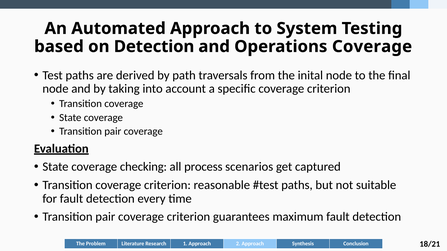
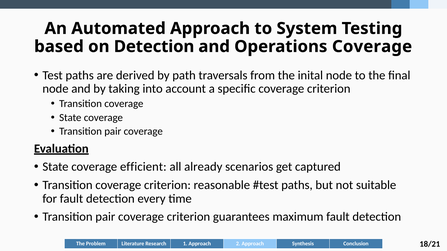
checking: checking -> efficient (143, 167)
process: process -> already (203, 167)
